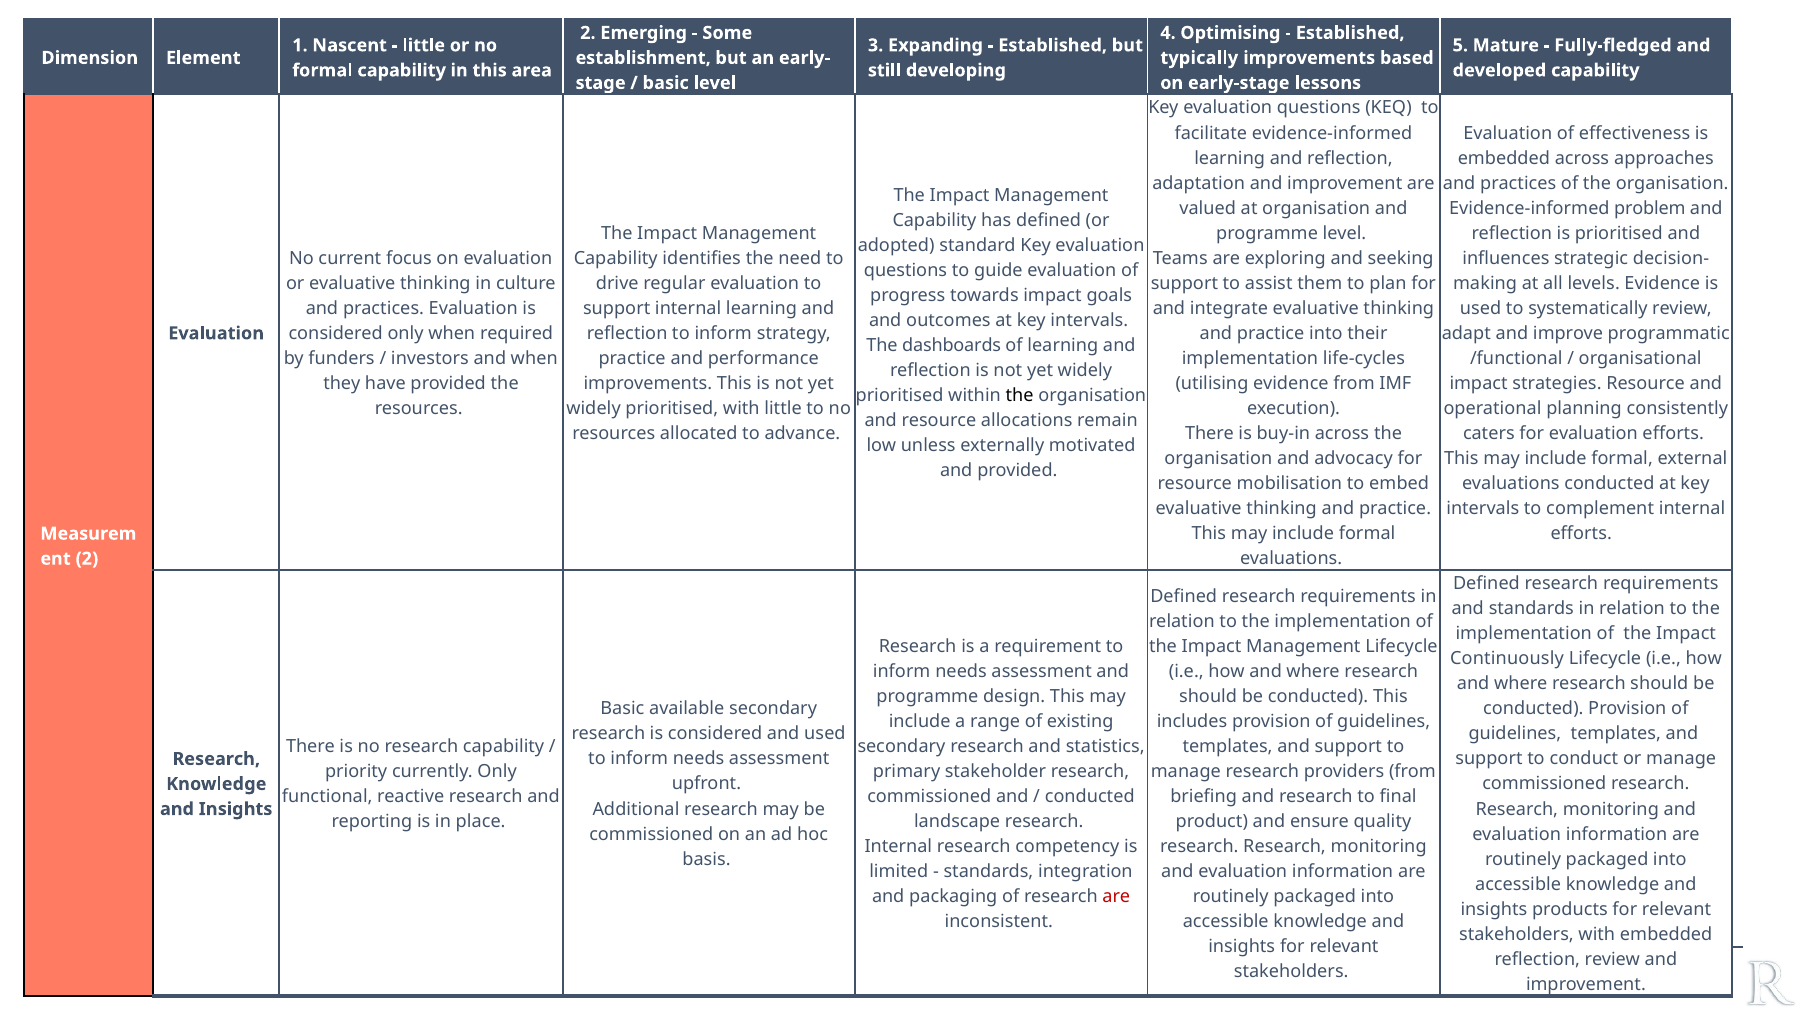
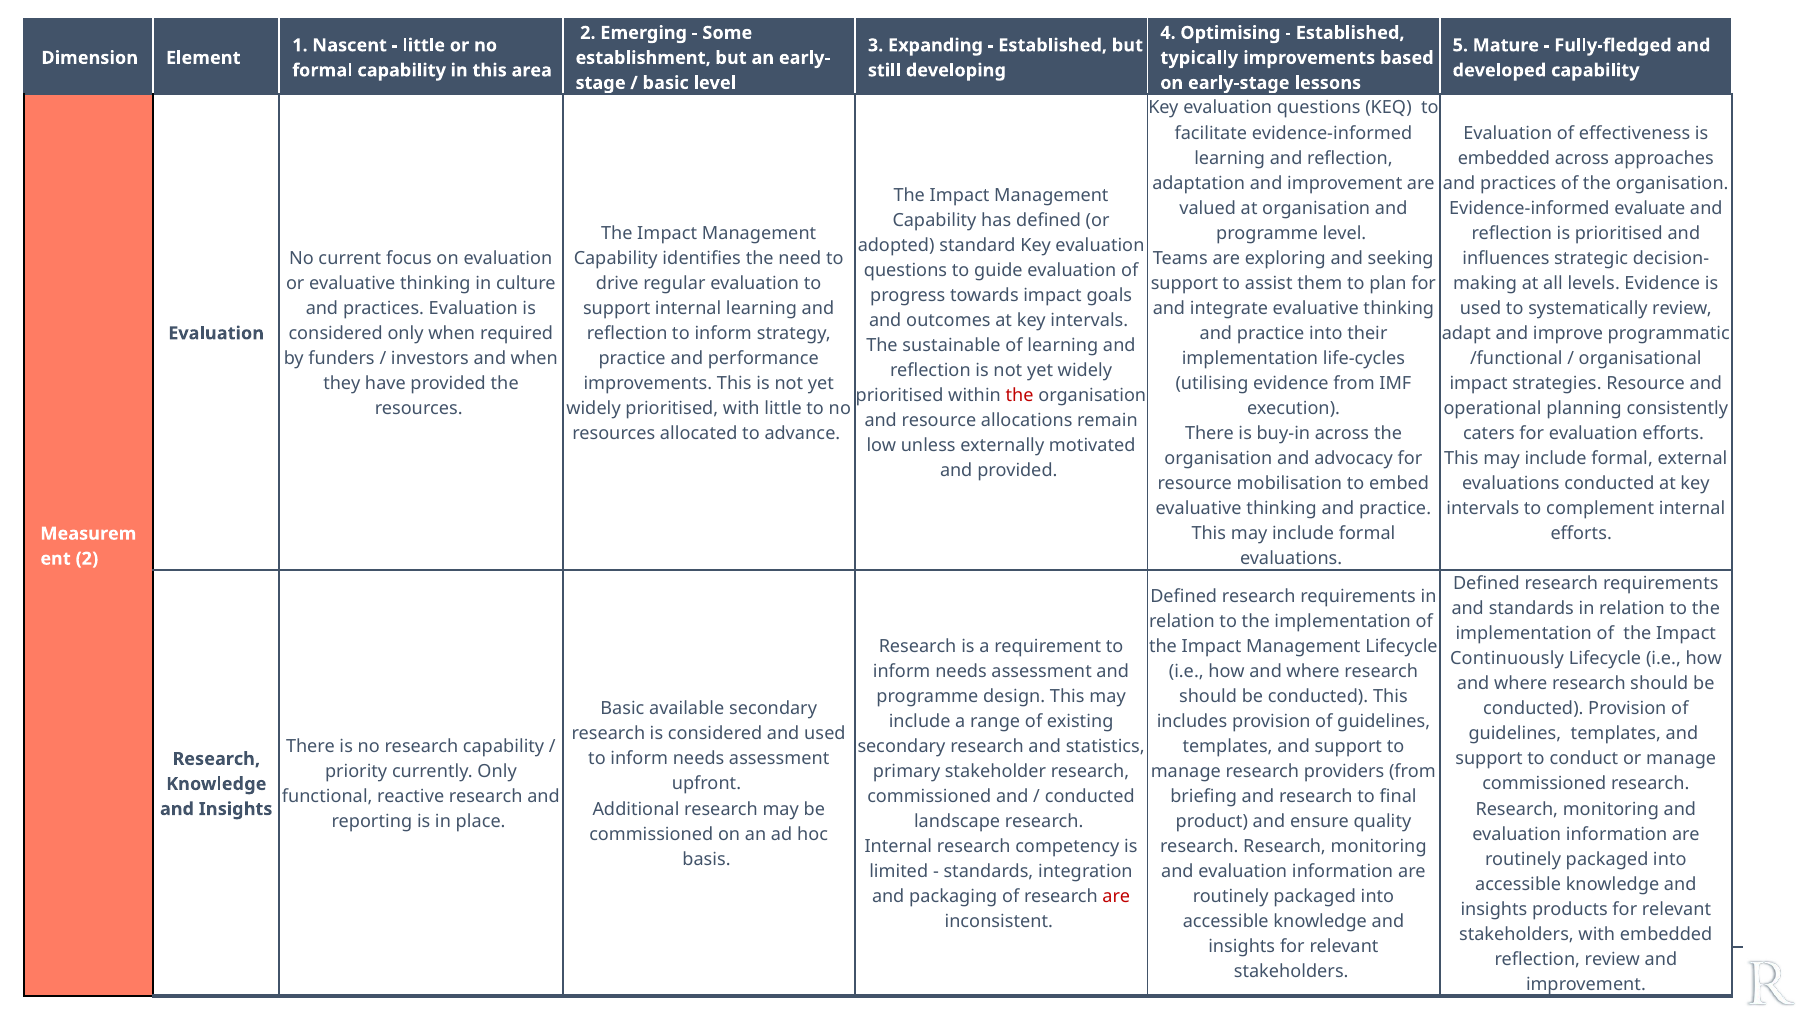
problem: problem -> evaluate (1650, 208)
dashboards: dashboards -> sustainable (951, 346)
the colour: black -> red (1020, 396)
